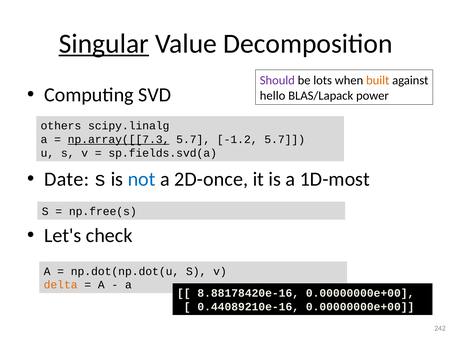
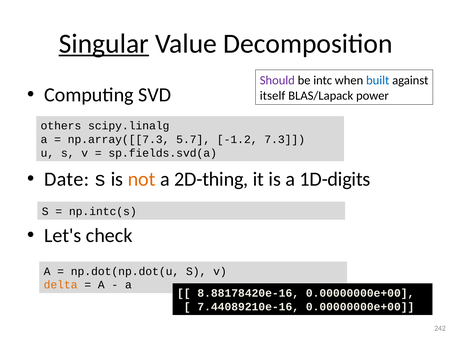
lots: lots -> intc (323, 80)
built colour: orange -> blue (378, 80)
hello: hello -> itself (273, 96)
np.array([[7.3 underline: present -> none (119, 139)
-1.2 5.7: 5.7 -> 7.3 (285, 139)
not colour: blue -> orange (142, 179)
2D-once: 2D-once -> 2D-thing (211, 179)
1D-most: 1D-most -> 1D-digits (335, 179)
np.free(s: np.free(s -> np.intc(s (103, 211)
0.44089210e-16: 0.44089210e-16 -> 7.44089210e-16 (248, 307)
